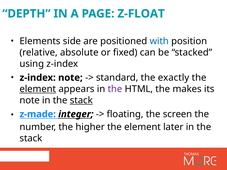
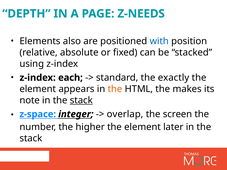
Z-FLOAT: Z-FLOAT -> Z-NEEDS (141, 14)
side: side -> also (72, 41)
z-index note: note -> each (70, 78)
element underline: present -> none (38, 89)
the colour: purple -> orange (115, 89)
z-made: z-made -> z-space (38, 114)
floating: floating -> overlap (125, 114)
